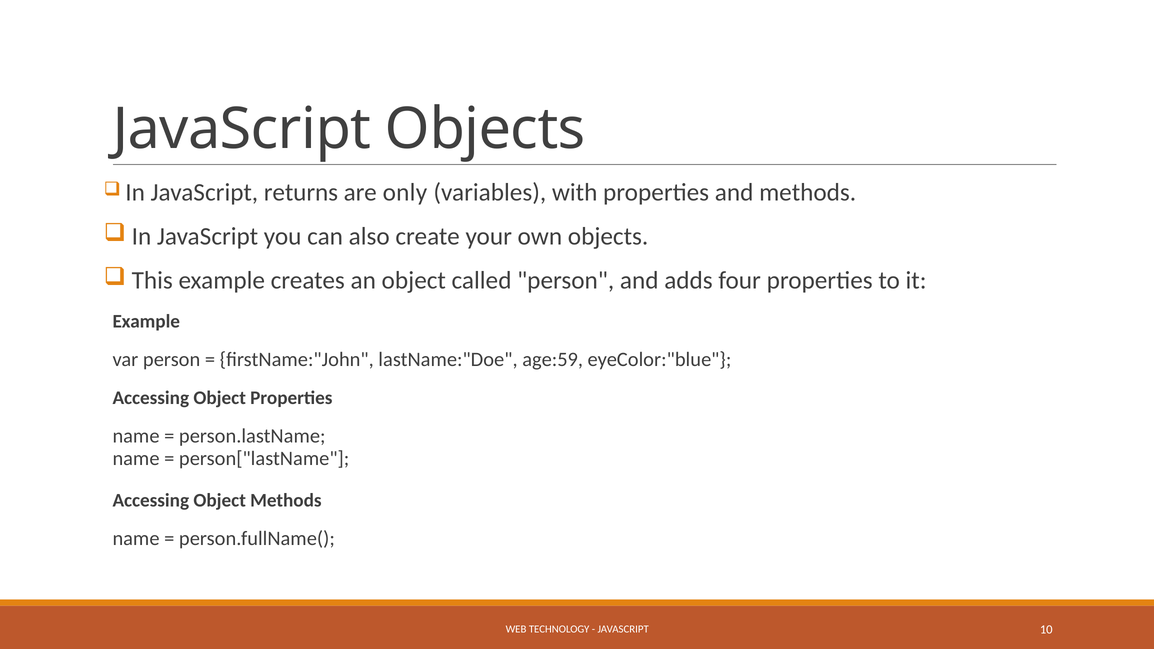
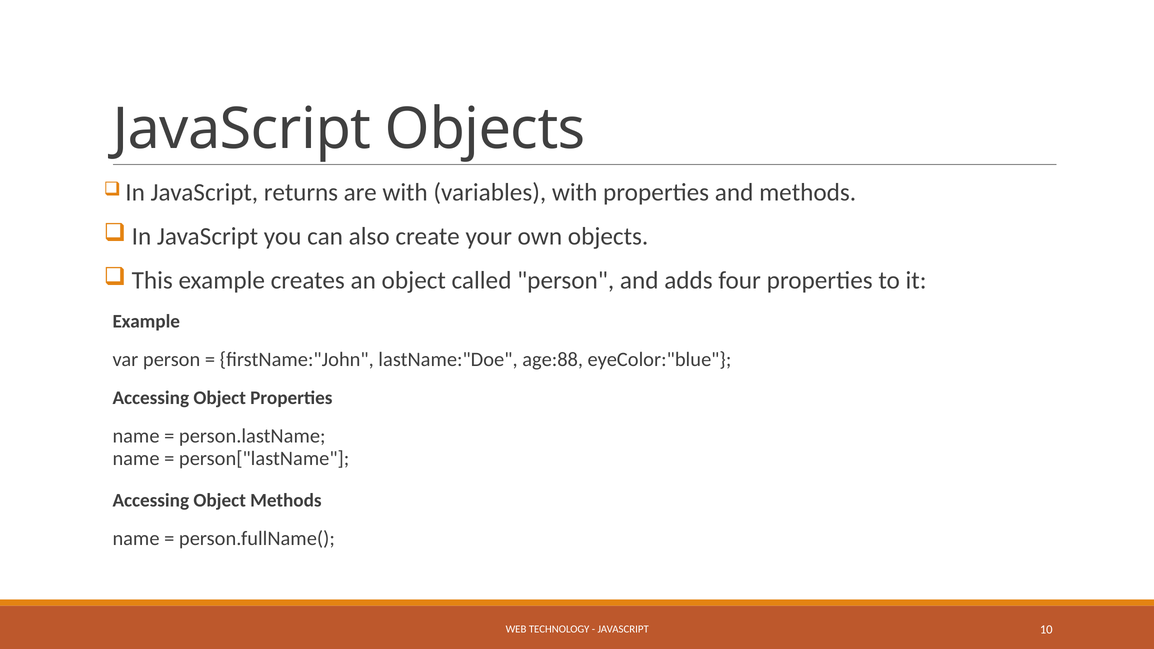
are only: only -> with (405, 193)
age:59: age:59 -> age:88 (553, 360)
